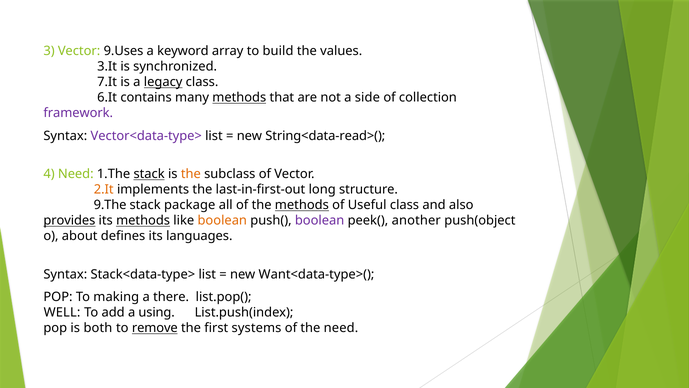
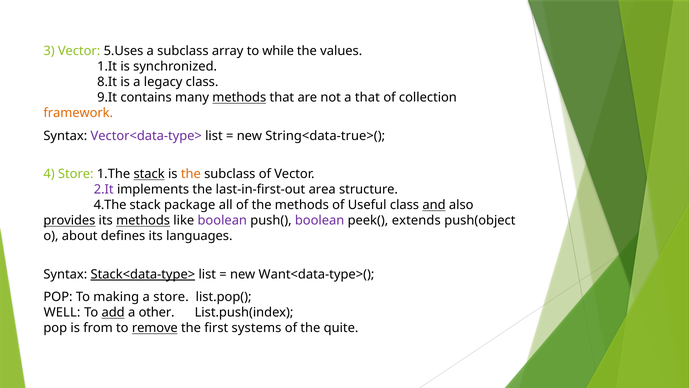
9.Uses: 9.Uses -> 5.Uses (123, 51)
a keyword: keyword -> subclass (183, 51)
build: build -> while (278, 51)
3.It: 3.It -> 1.It (107, 67)
7.It: 7.It -> 8.It (107, 82)
legacy underline: present -> none (163, 82)
6.It: 6.It -> 9.It (107, 98)
a side: side -> that (367, 98)
framework colour: purple -> orange (78, 113)
String<data-read>(: String<data-read>( -> String<data-true>( (325, 136)
4 Need: Need -> Store (76, 174)
2.It colour: orange -> purple (104, 189)
long: long -> area (322, 189)
9.The: 9.The -> 4.The (110, 205)
methods underline: present -> none (302, 205)
and underline: none -> present (434, 205)
boolean colour: orange -> purple (222, 220)
another: another -> extends (416, 220)
Stack<data-type> underline: none -> present (143, 274)
a there: there -> store (171, 297)
add underline: none -> present (113, 312)
using: using -> other (157, 312)
both: both -> from (98, 328)
the need: need -> quite (341, 328)
